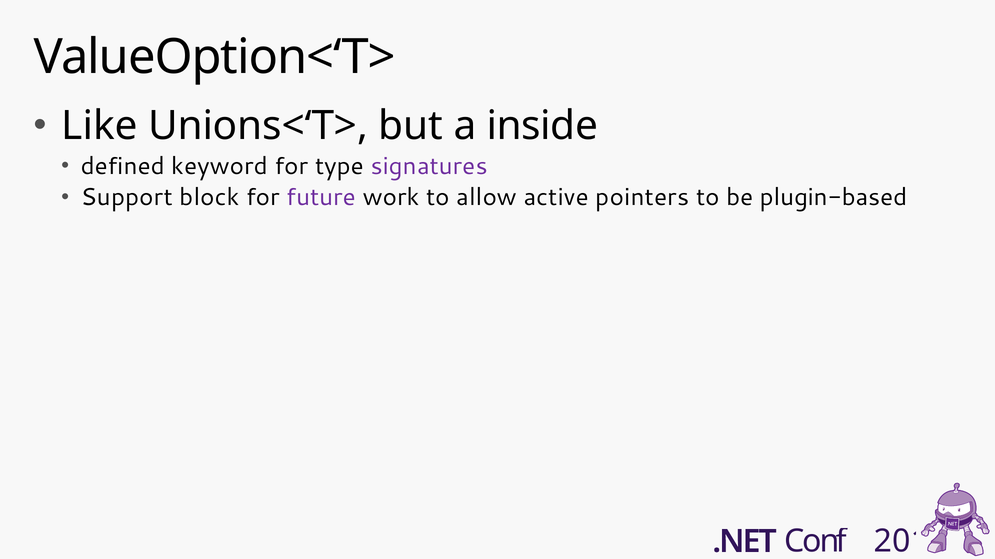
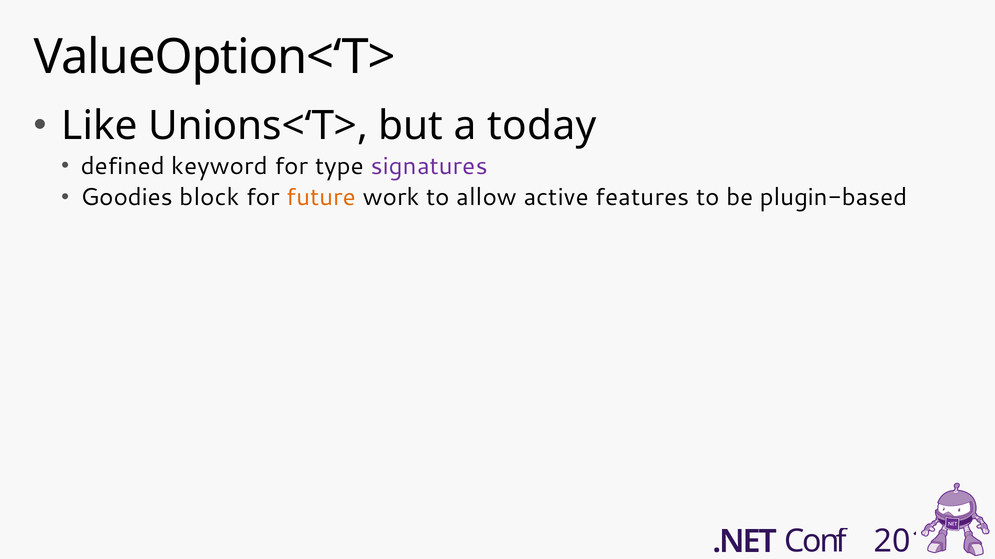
inside: inside -> today (542, 126)
Support: Support -> Goodies (127, 198)
future colour: purple -> orange (321, 198)
pointers: pointers -> features (642, 198)
